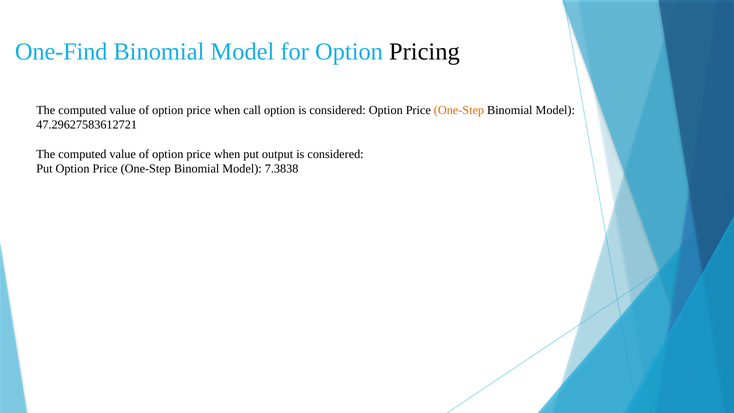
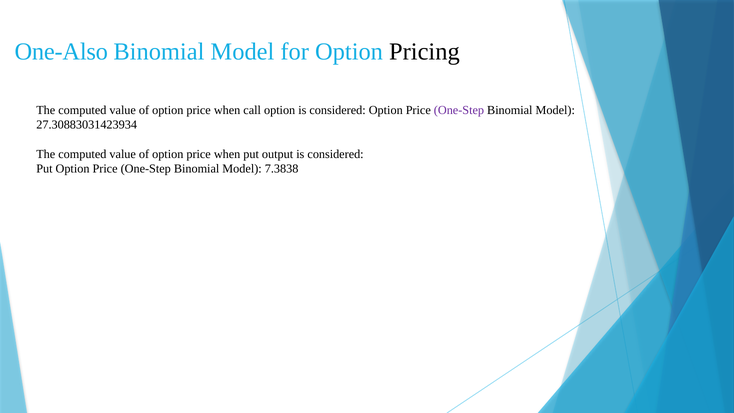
One-Find: One-Find -> One-Also (61, 52)
One-Step colour: orange -> purple (459, 110)
47.29627583612721: 47.29627583612721 -> 27.30883031423934 (87, 125)
